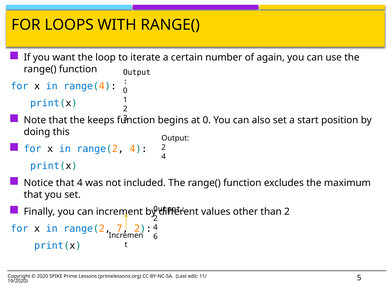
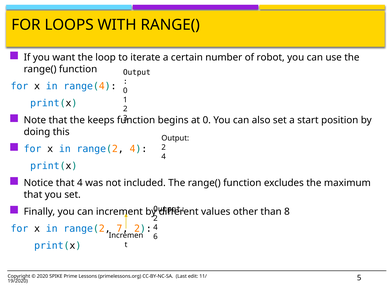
again: again -> robot (271, 57)
than 2: 2 -> 8 (287, 212)
